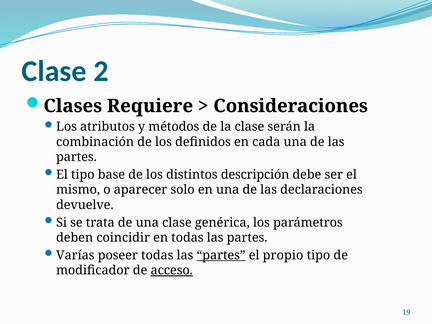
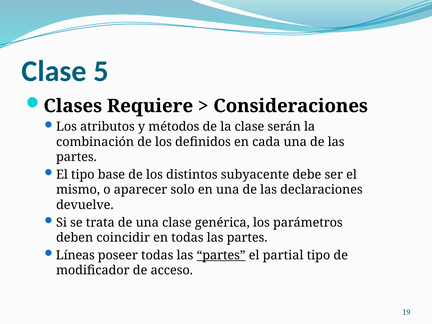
2: 2 -> 5 (101, 71)
descripción: descripción -> subyacente (255, 175)
Varías: Varías -> Líneas (75, 255)
propio: propio -> partial (283, 255)
acceso underline: present -> none (172, 270)
